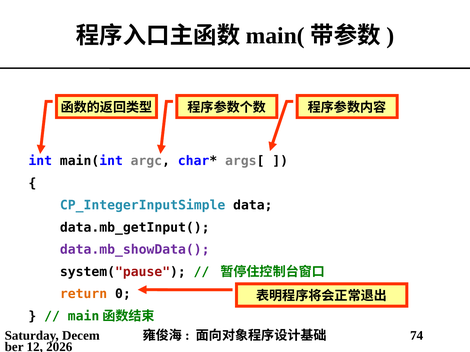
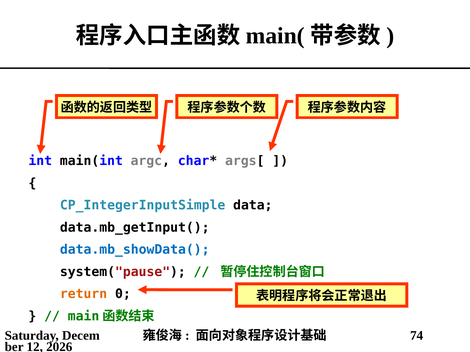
data.mb_showData( colour: purple -> blue (135, 250)
